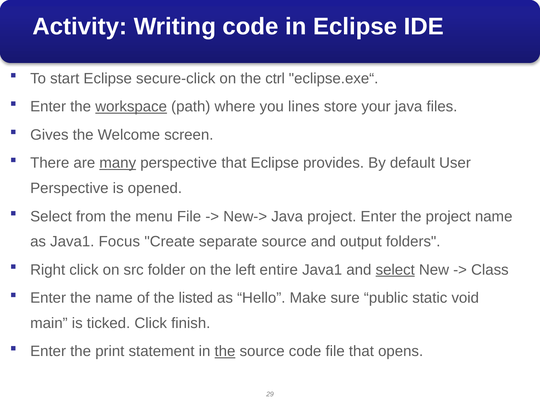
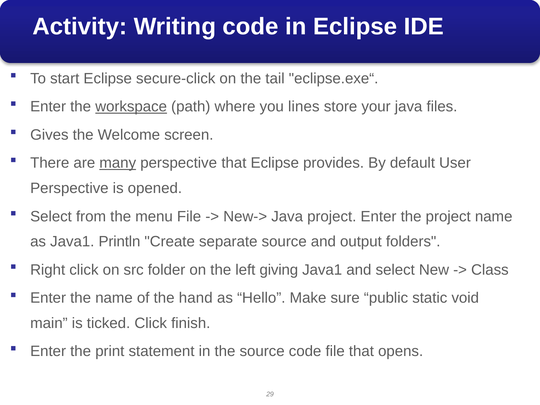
ctrl: ctrl -> tail (275, 78)
Focus: Focus -> Println (119, 242)
entire: entire -> giving (279, 270)
select underline: present -> none (395, 270)
listed: listed -> hand (196, 298)
the underline: present -> none (225, 351)
